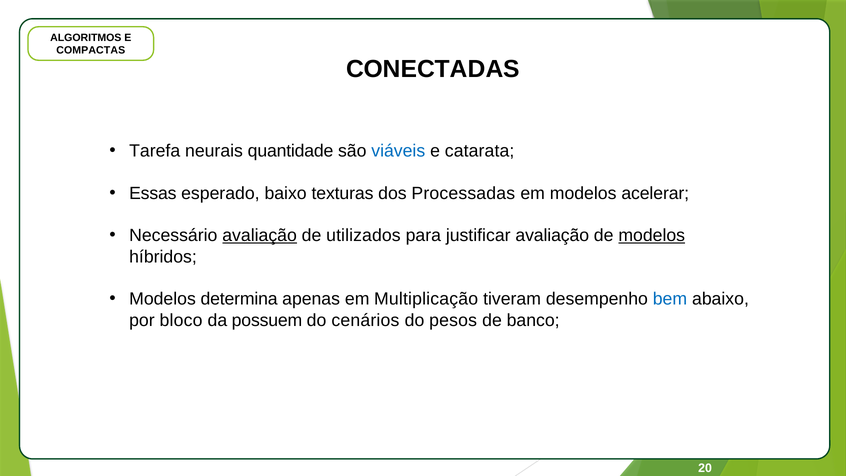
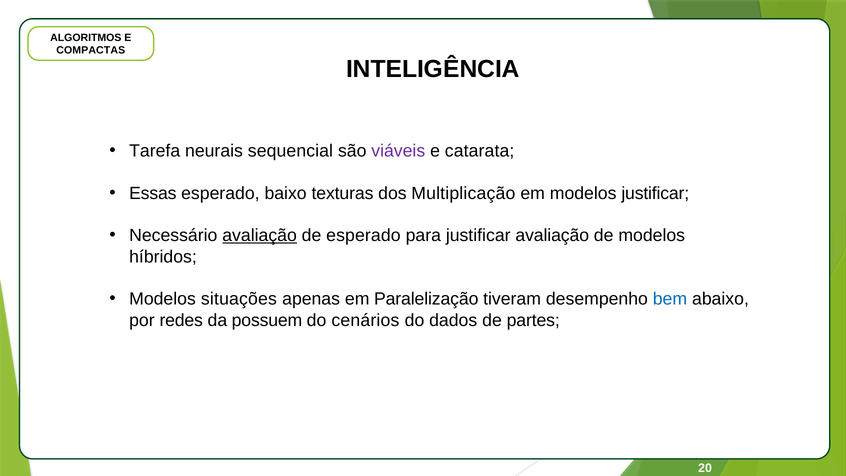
CONECTADAS: CONECTADAS -> INTELIGÊNCIA (433, 69)
quantidade: quantidade -> sequencial (290, 151)
viáveis colour: blue -> purple (398, 151)
Processadas: Processadas -> Multiplicação (463, 193)
modelos acelerar: acelerar -> justificar (655, 193)
de utilizados: utilizados -> esperado (363, 235)
modelos underline: present -> none (652, 235)
determina: determina -> situações (239, 299)
Multiplicação: Multiplicação -> Paralelização (426, 299)
bloco: bloco -> redes (181, 320)
pesos: pesos -> dados (453, 320)
banco: banco -> partes (533, 320)
